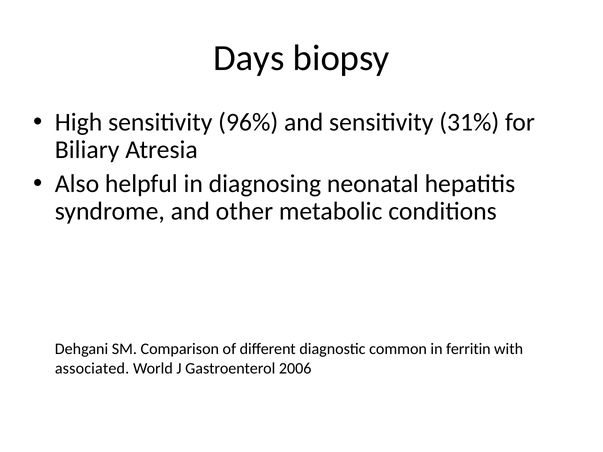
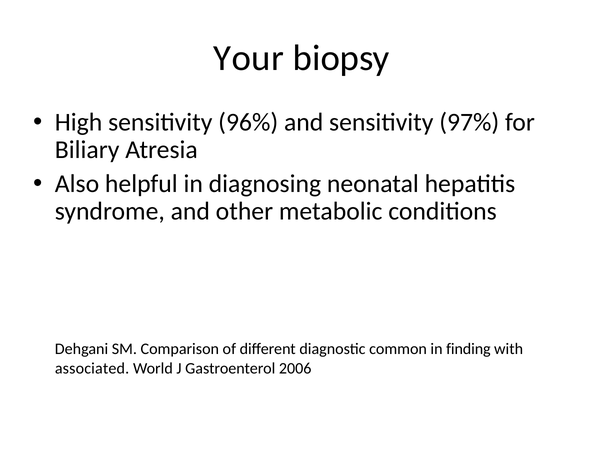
Days: Days -> Your (249, 58)
31%: 31% -> 97% (469, 122)
ferritin: ferritin -> finding (468, 349)
